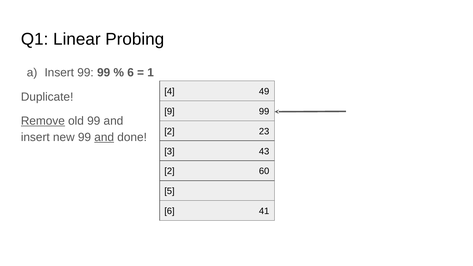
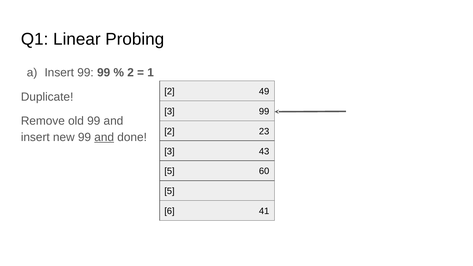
6: 6 -> 2 (131, 73)
4: 4 -> 2 (169, 92)
9: 9 -> 3 (169, 111)
Remove underline: present -> none (43, 121)
2: 2 -> 5 (169, 171)
